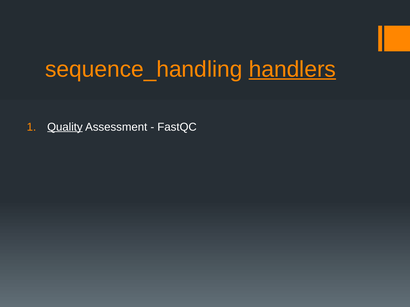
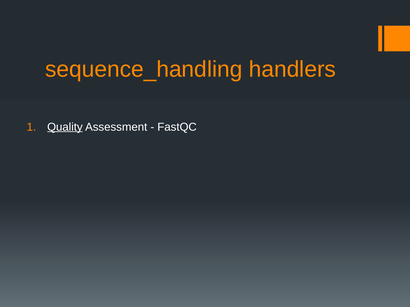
handlers underline: present -> none (292, 69)
